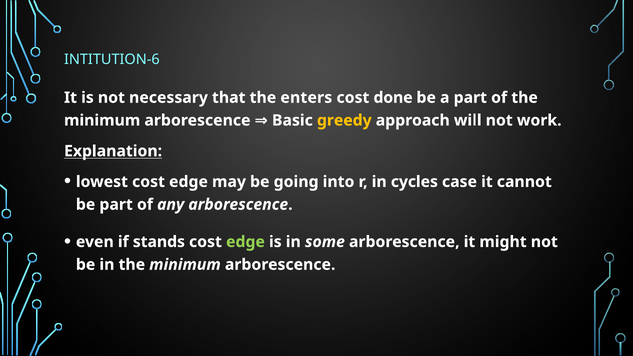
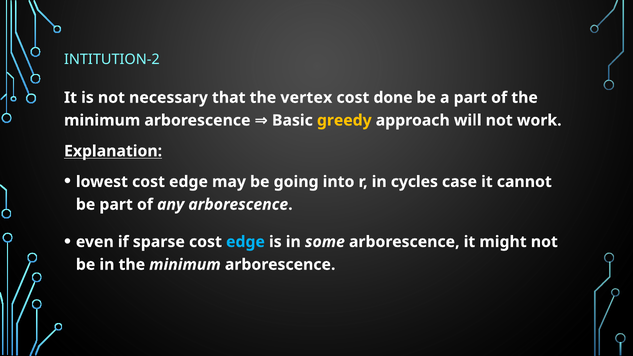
INTITUTION-6: INTITUTION-6 -> INTITUTION-2 (112, 59)
enters: enters -> vertex (306, 98)
stands: stands -> sparse (159, 242)
edge colour: light green -> light blue (245, 242)
